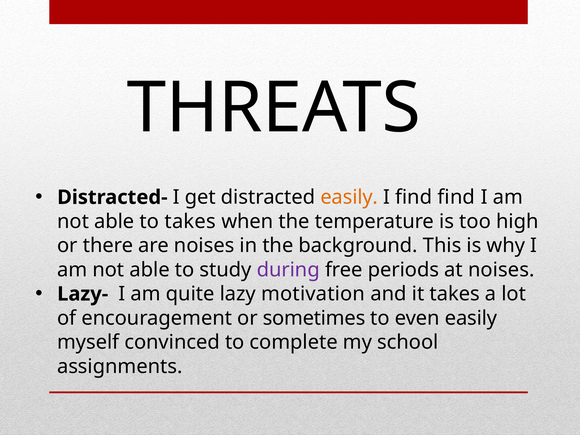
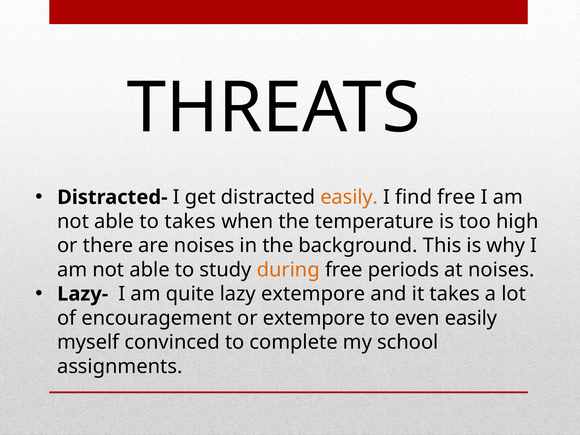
find find: find -> free (456, 197)
during colour: purple -> orange (288, 270)
lazy motivation: motivation -> extempore (313, 294)
or sometimes: sometimes -> extempore (314, 318)
